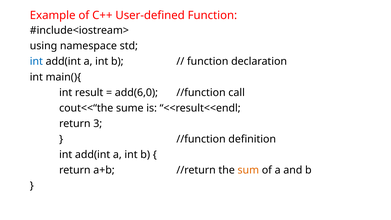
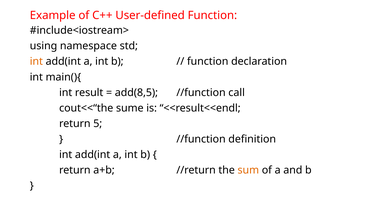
int colour: blue -> orange (36, 61)
add(6,0: add(6,0 -> add(8,5 (136, 92)
3: 3 -> 5 (98, 124)
